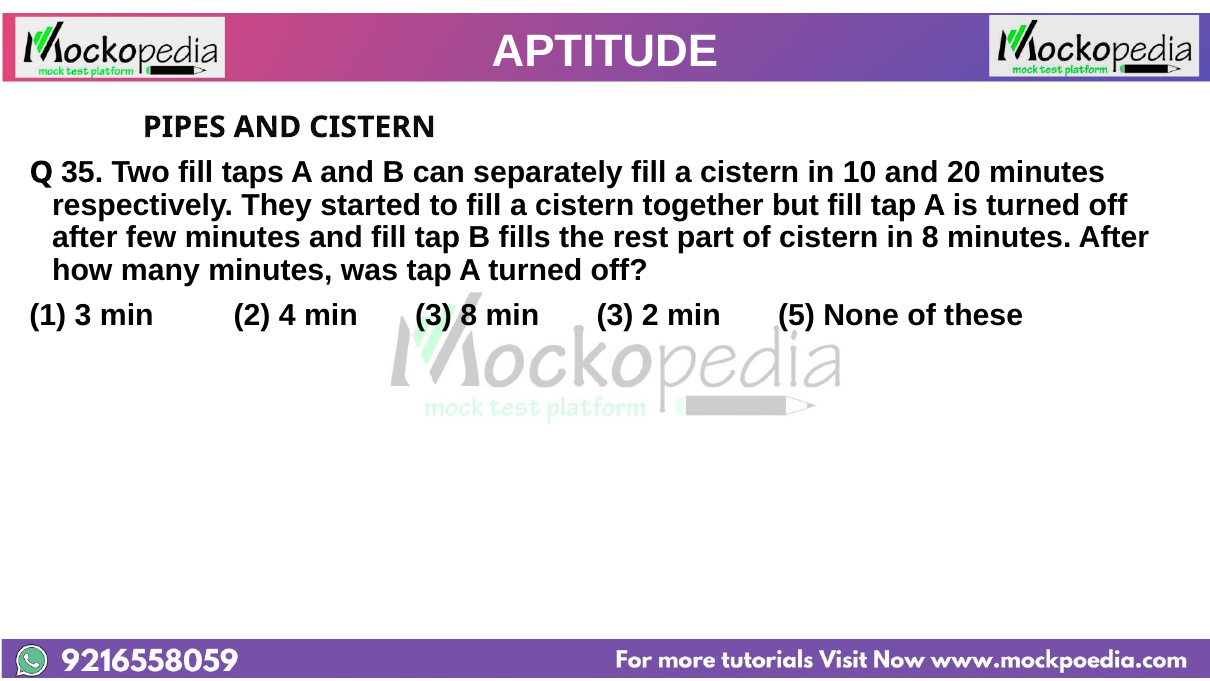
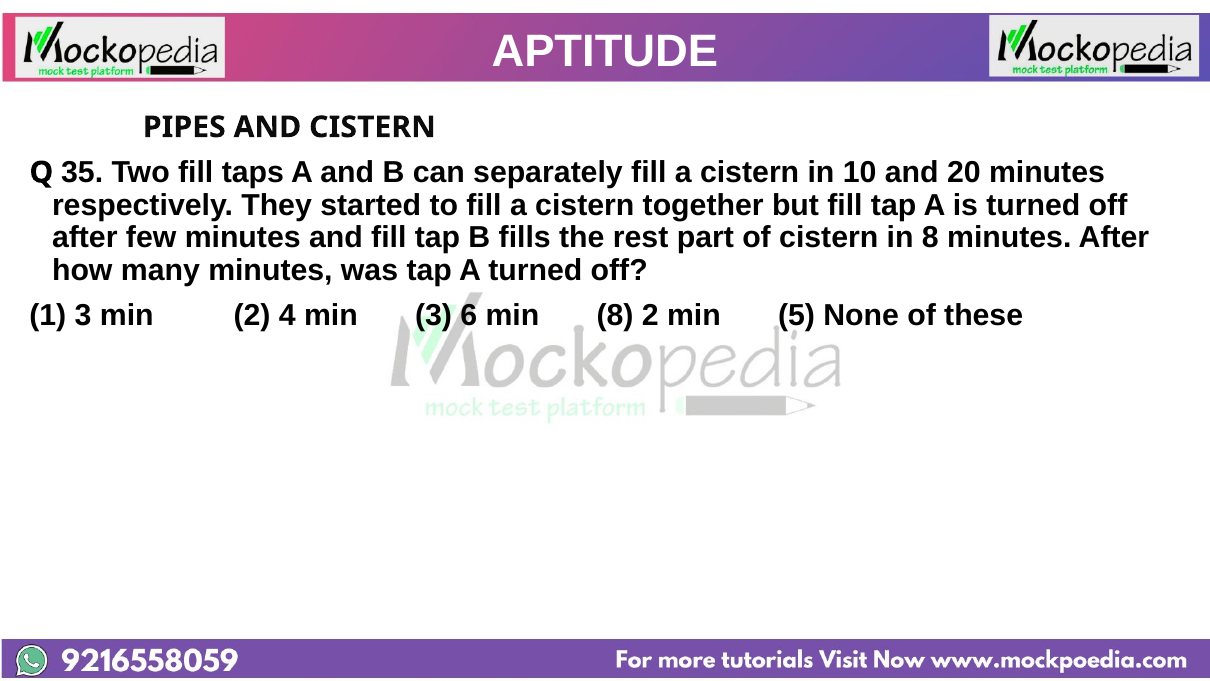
3 8: 8 -> 6 (469, 316)
3: 3 -> 8 (615, 316)
